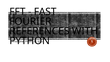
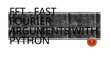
REFERENCES: REFERENCES -> ARGUMENTS (39, 31)
